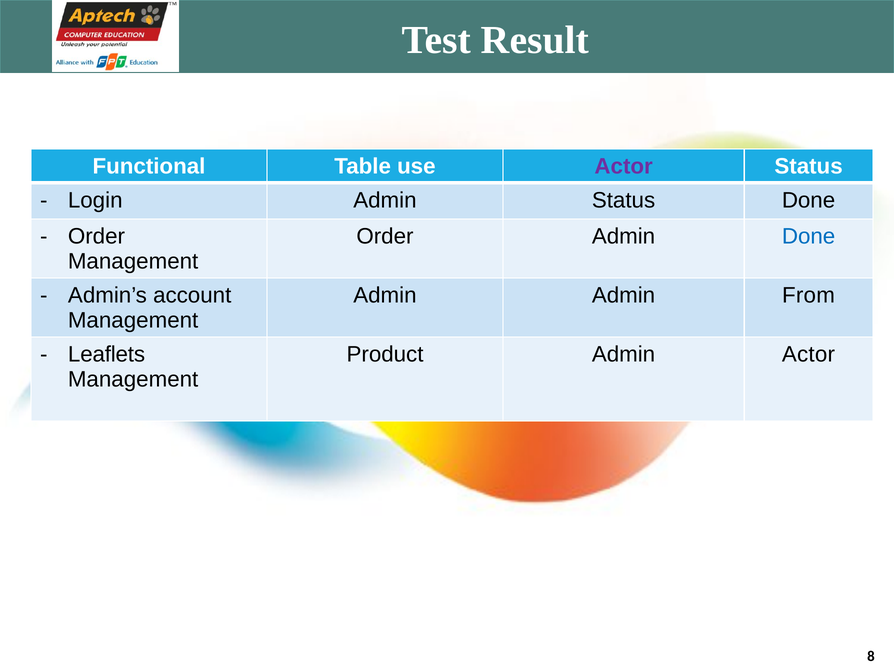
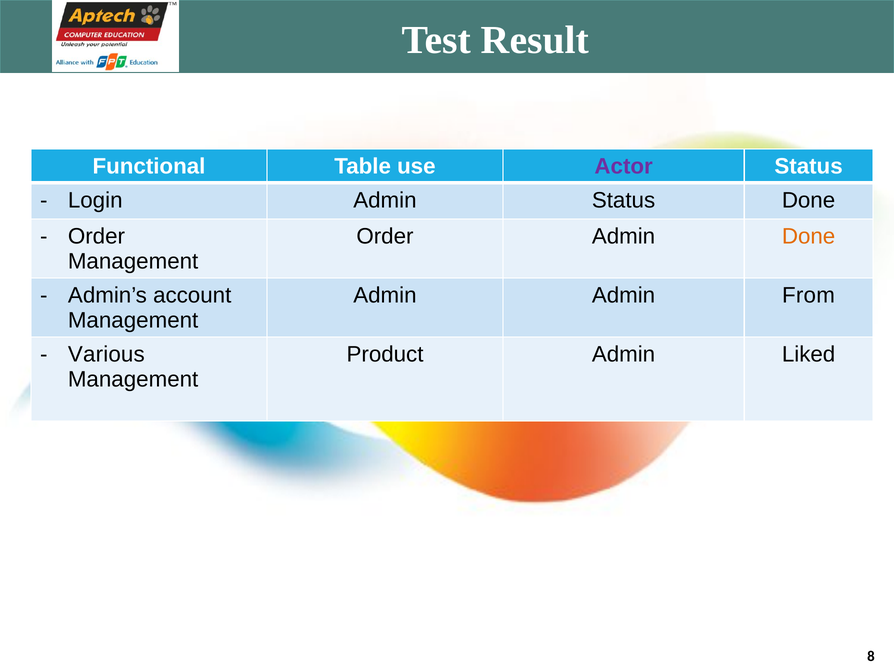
Done colour: blue -> orange (809, 237)
Leaflets: Leaflets -> Various (106, 355)
Admin Actor: Actor -> Liked (809, 355)
